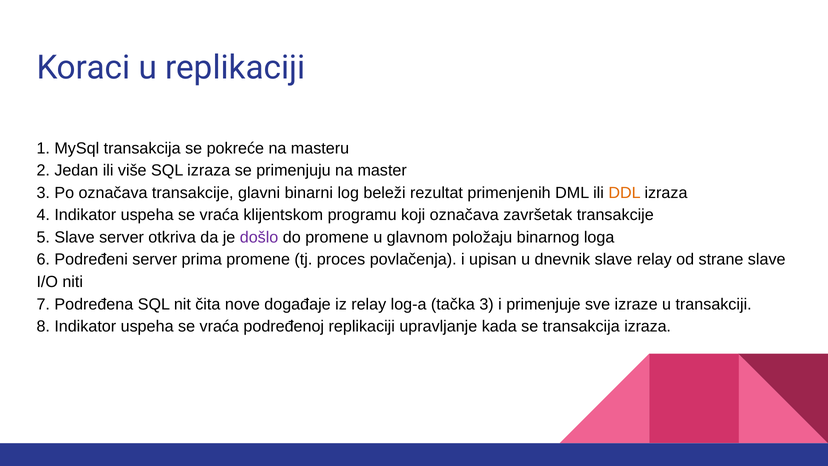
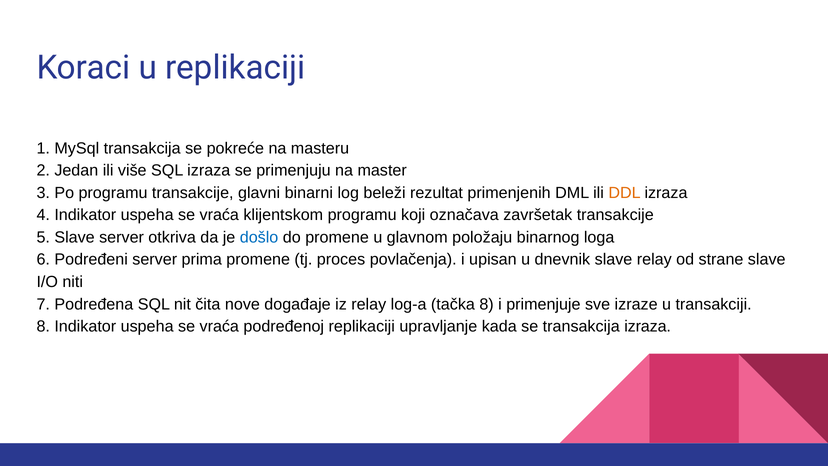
Po označava: označava -> programu (113, 193)
došlo colour: purple -> blue (259, 237)
tačka 3: 3 -> 8 (487, 304)
